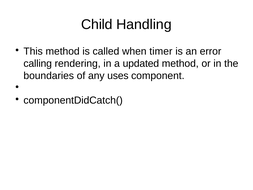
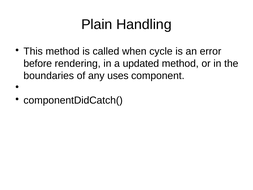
Child: Child -> Plain (97, 24)
timer: timer -> cycle (161, 51)
calling: calling -> before (38, 63)
